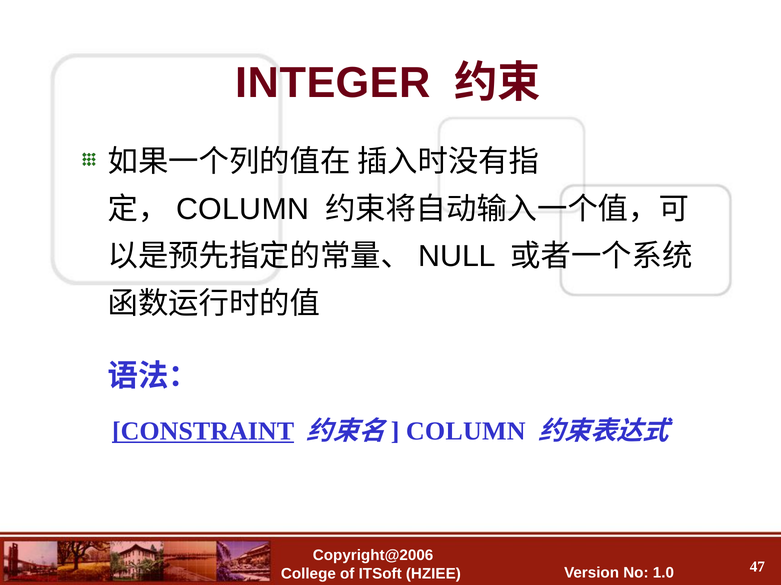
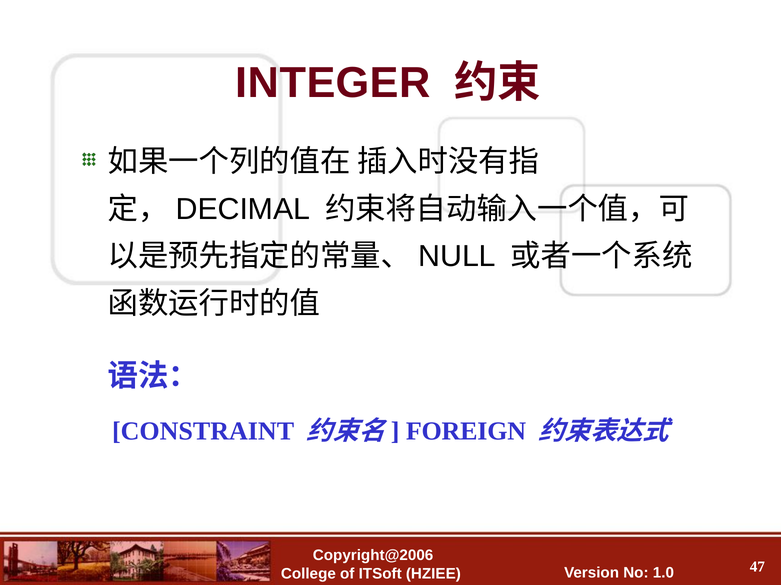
COLUMN: COLUMN -> DECIMAL (243, 209)
CONSTRAINT underline: present -> none (203, 432)
COLUMN: COLUMN -> FOREIGN (466, 432)
